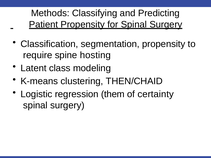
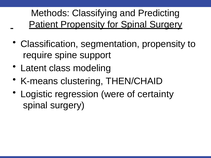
hosting: hosting -> support (95, 55)
them: them -> were (113, 94)
